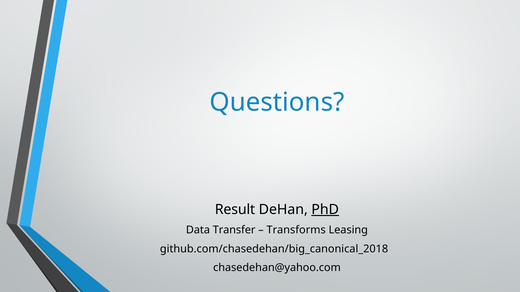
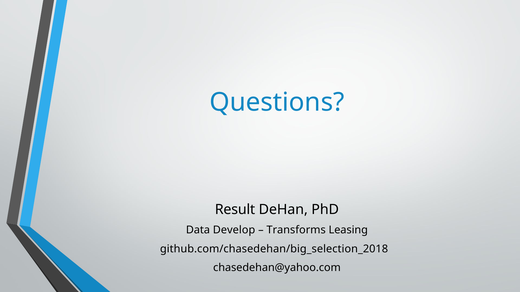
PhD underline: present -> none (325, 210)
Transfer: Transfer -> Develop (234, 230)
github.com/chasedehan/big_canonical_2018: github.com/chasedehan/big_canonical_2018 -> github.com/chasedehan/big_selection_2018 (274, 249)
